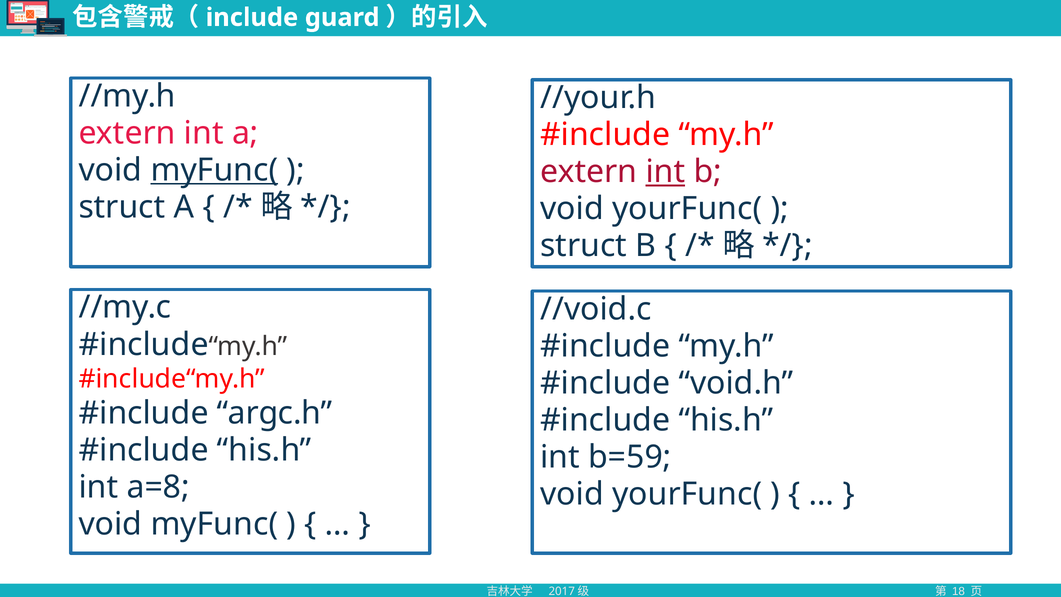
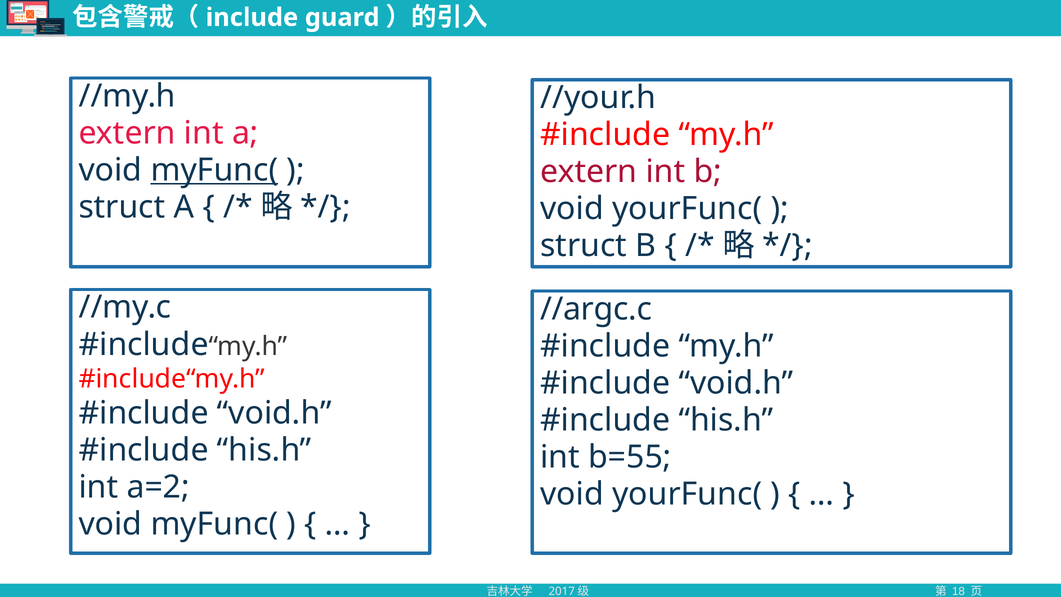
int underline: present -> none (665, 172)
//void.c: //void.c -> //argc.c (596, 309)
argc.h: argc.h -> void.h (274, 413)
b=59: b=59 -> b=55 (630, 457)
a=8: a=8 -> a=2 (158, 487)
